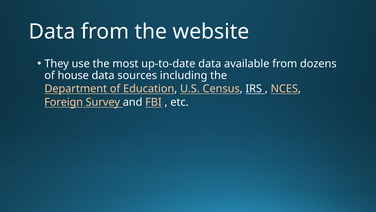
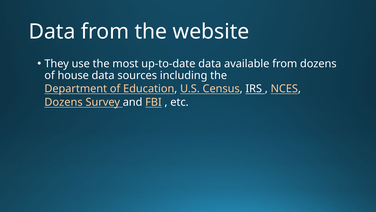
Foreign: Foreign -> Dozens (64, 102)
